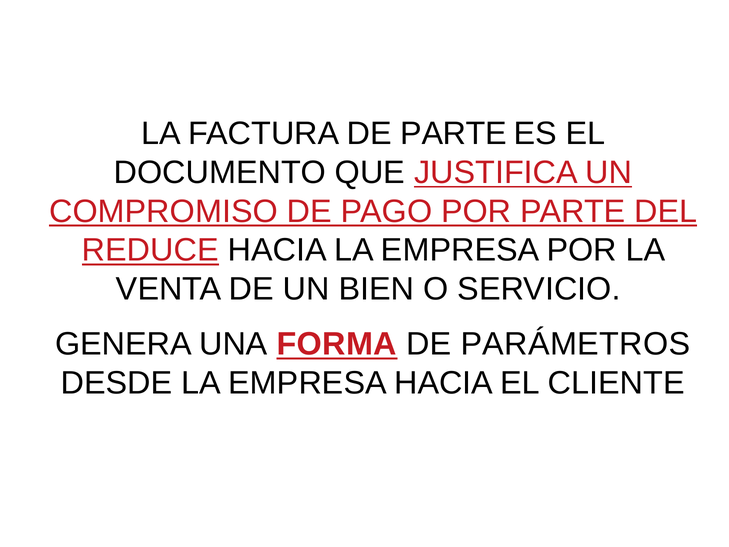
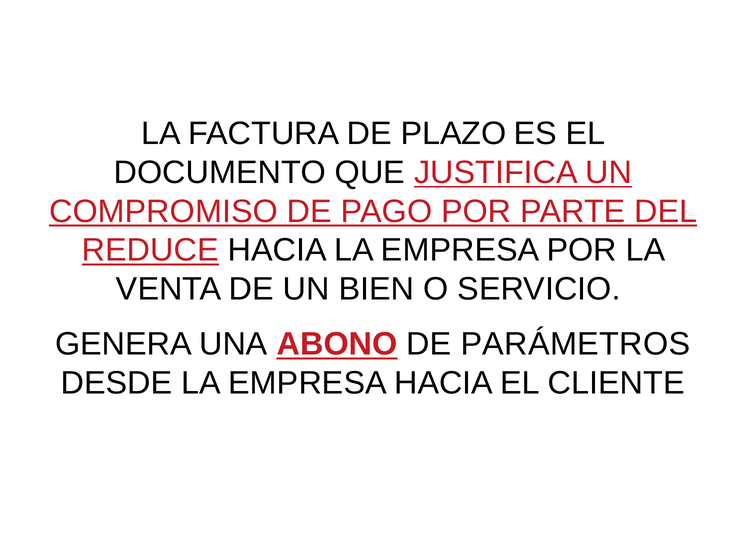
DE PARTE: PARTE -> PLAZO (453, 134)
FORMA: FORMA -> ABONO (337, 344)
